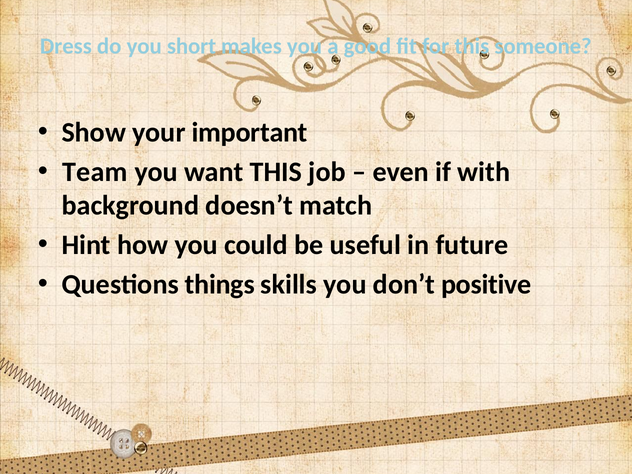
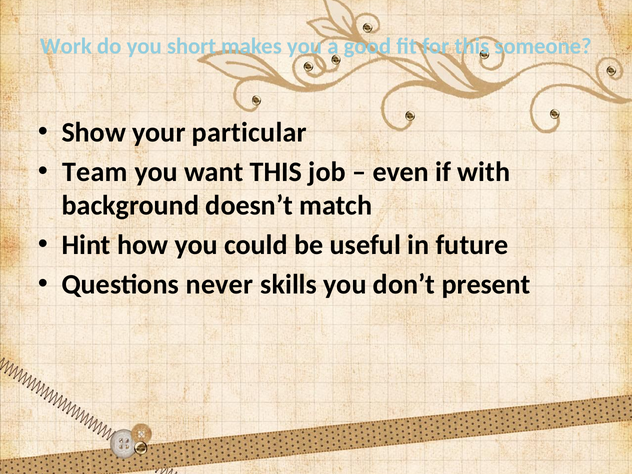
Dress: Dress -> Work (66, 46)
important: important -> particular (249, 133)
things: things -> never (220, 284)
positive: positive -> present (486, 284)
